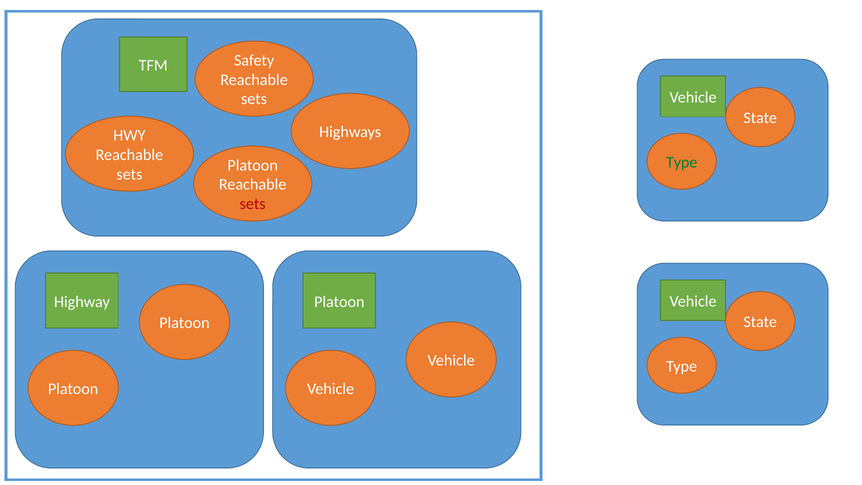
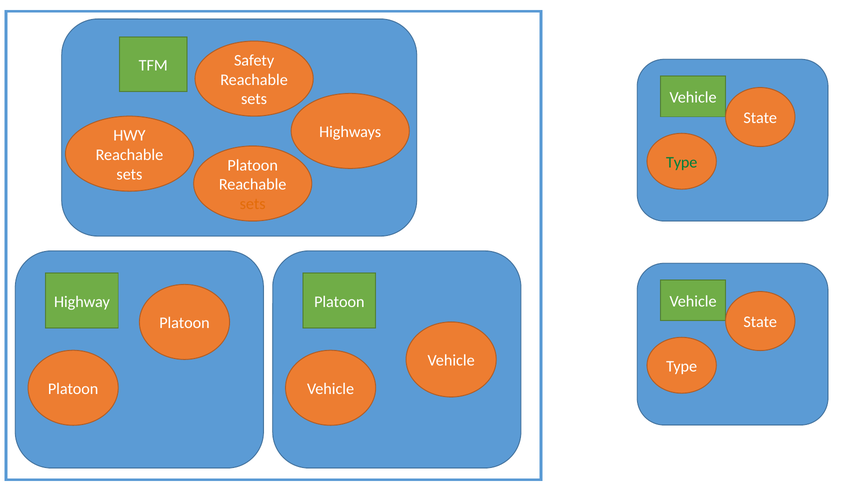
sets colour: red -> orange (253, 204)
